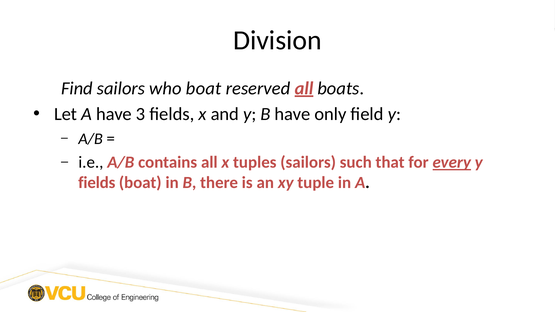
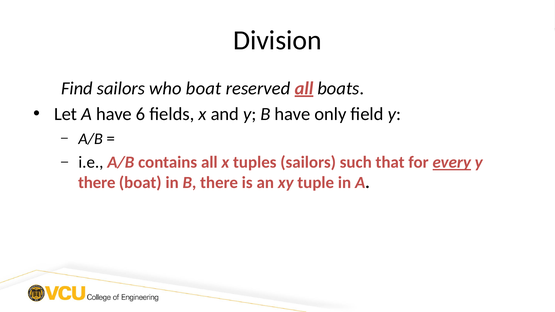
3: 3 -> 6 (141, 114)
fields: fields -> there (97, 183)
